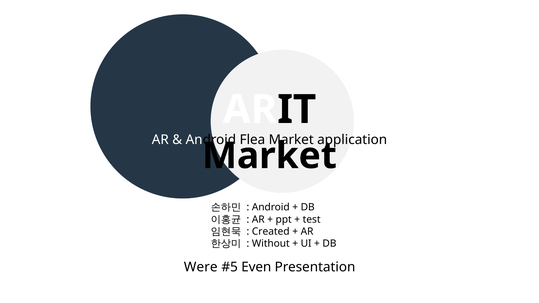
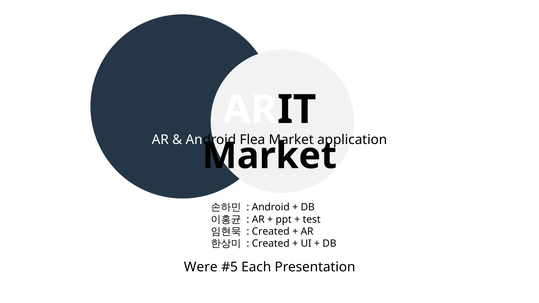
Without: Without -> Created (271, 244)
Even: Even -> Each (256, 267)
